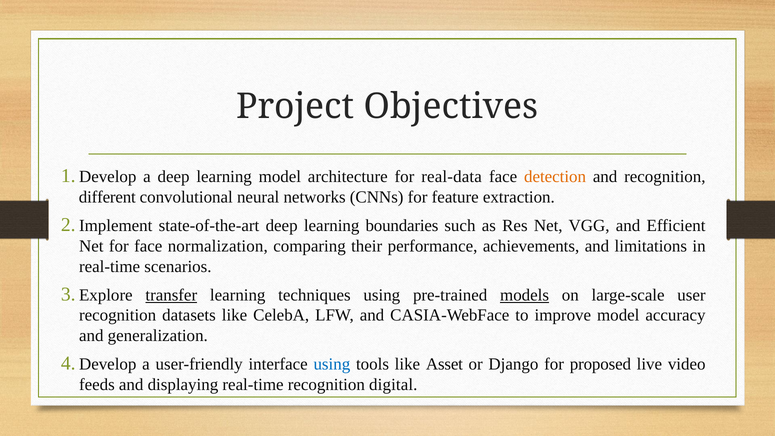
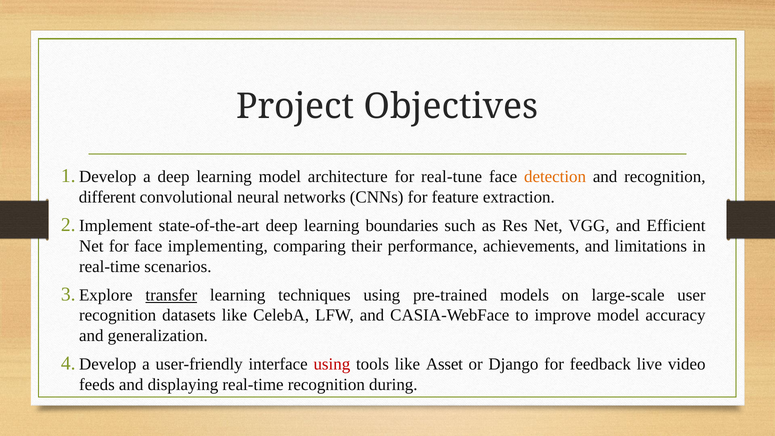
real-data: real-data -> real-tune (452, 177)
normalization: normalization -> implementing (218, 246)
models underline: present -> none (525, 295)
using colour: blue -> red (332, 364)
proposed: proposed -> feedback (600, 364)
digital: digital -> during (393, 385)
